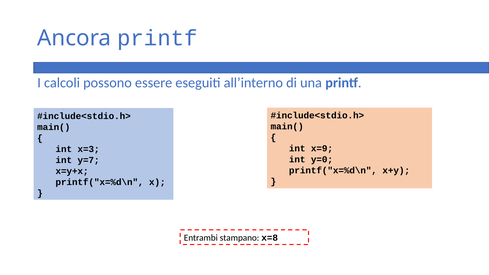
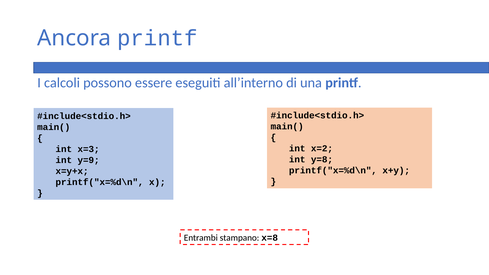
x=9: x=9 -> x=2 (322, 149)
y=0: y=0 -> y=8 (322, 160)
y=7: y=7 -> y=9 (89, 160)
